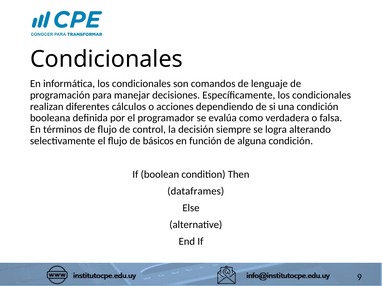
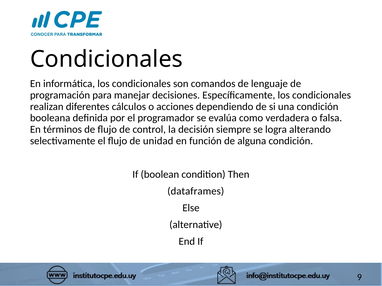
básicos: básicos -> unidad (158, 141)
